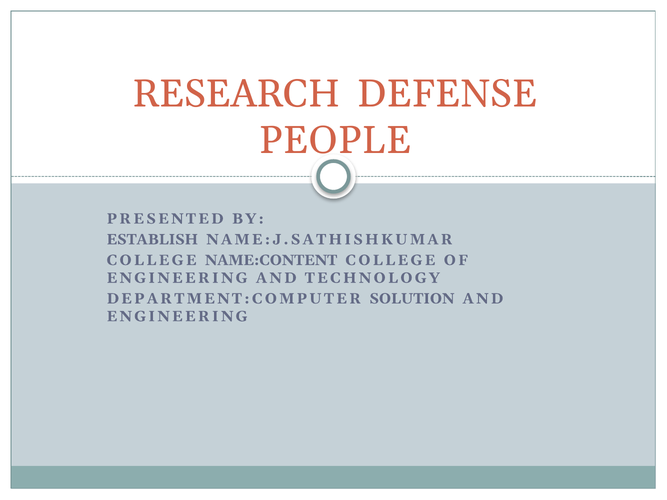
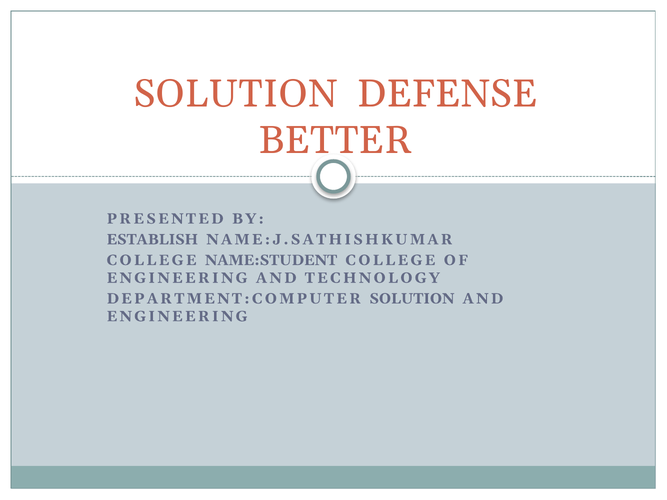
RESEARCH: RESEARCH -> SOLUTION (236, 94)
PEOPLE: PEOPLE -> BETTER (335, 141)
NAME:CONTENT: NAME:CONTENT -> NAME:STUDENT (271, 260)
